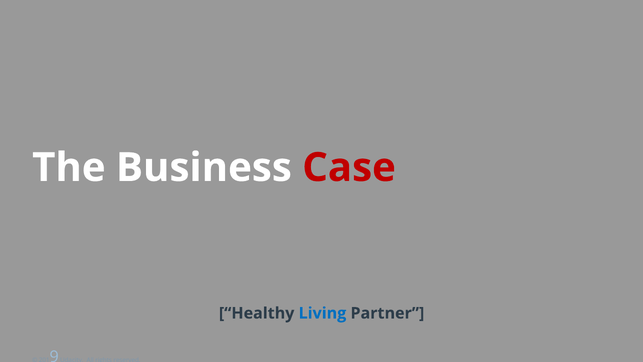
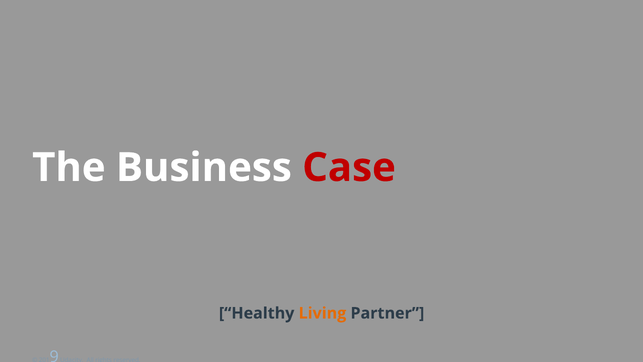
Living colour: blue -> orange (322, 313)
